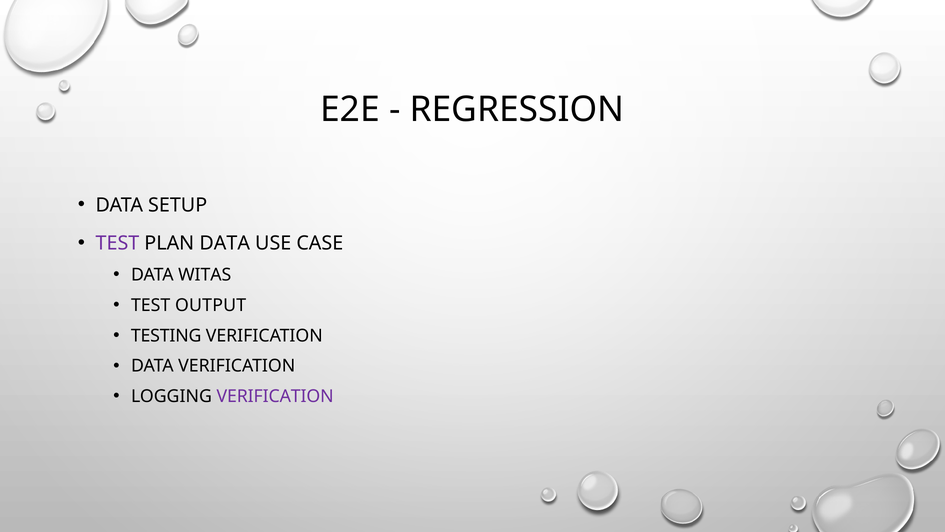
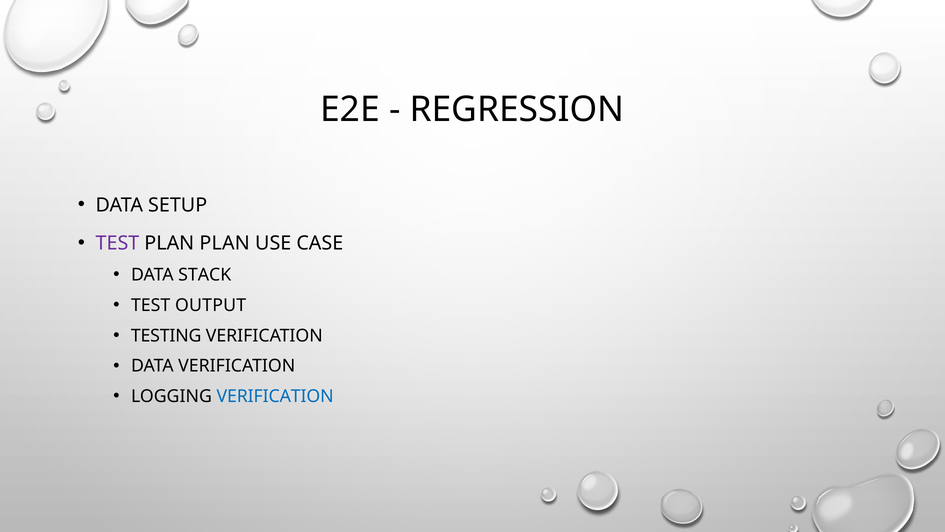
PLAN DATA: DATA -> PLAN (225, 243)
WITAS: WITAS -> STACK (205, 275)
VERIFICATION colour: purple -> blue (275, 396)
